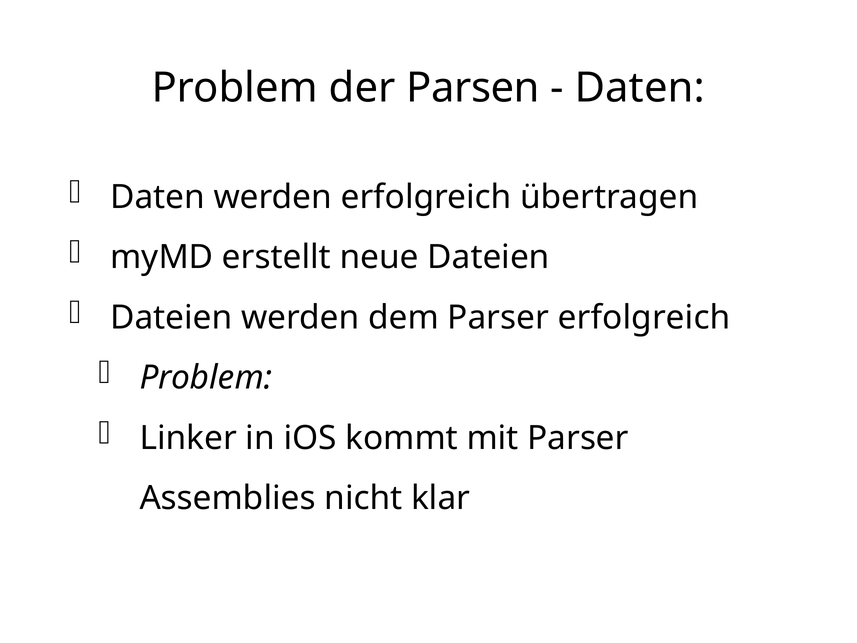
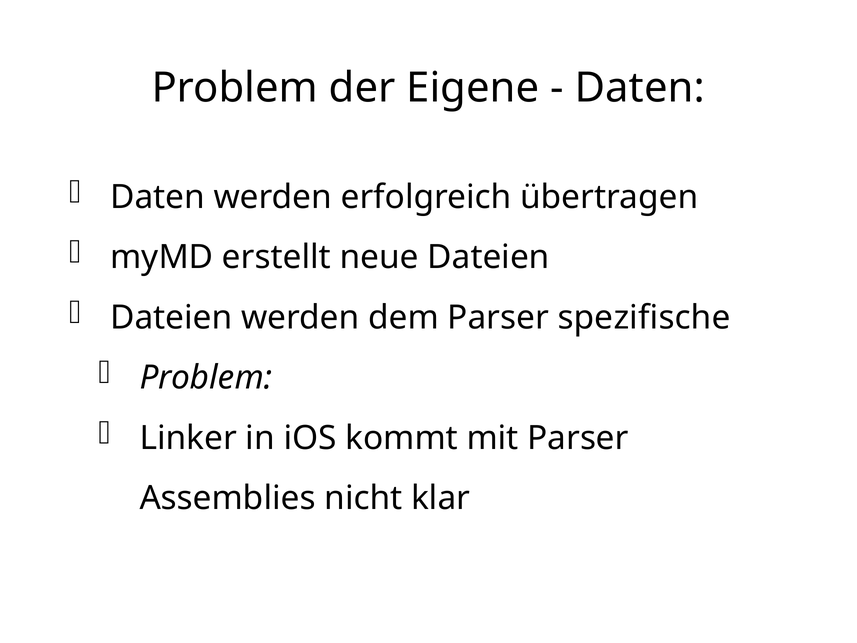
Parsen: Parsen -> Eigene (473, 88)
Parser erfolgreich: erfolgreich -> spezifische (644, 317)
